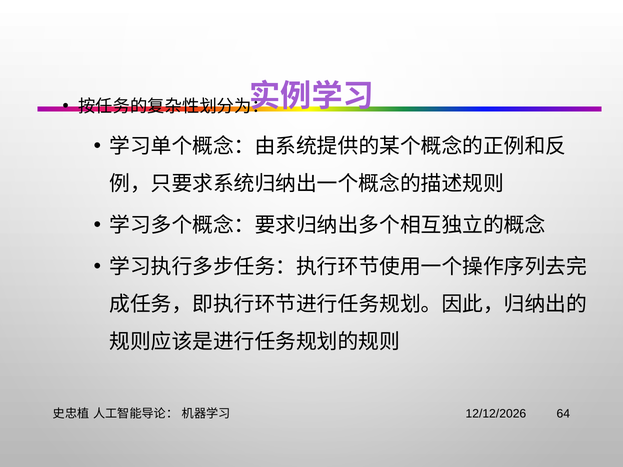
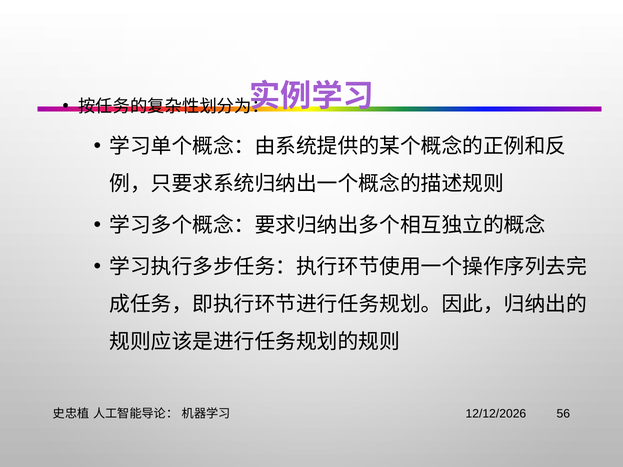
64: 64 -> 56 (563, 414)
